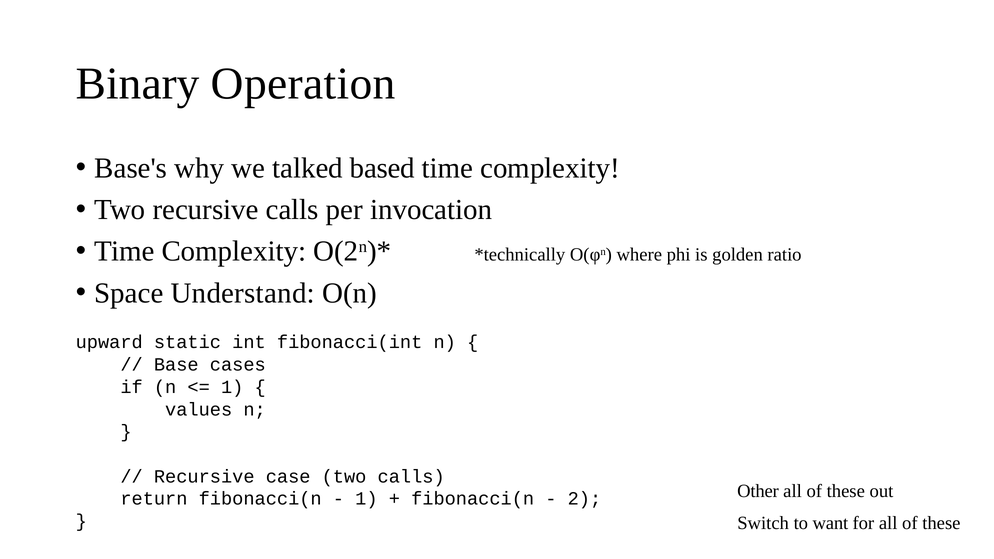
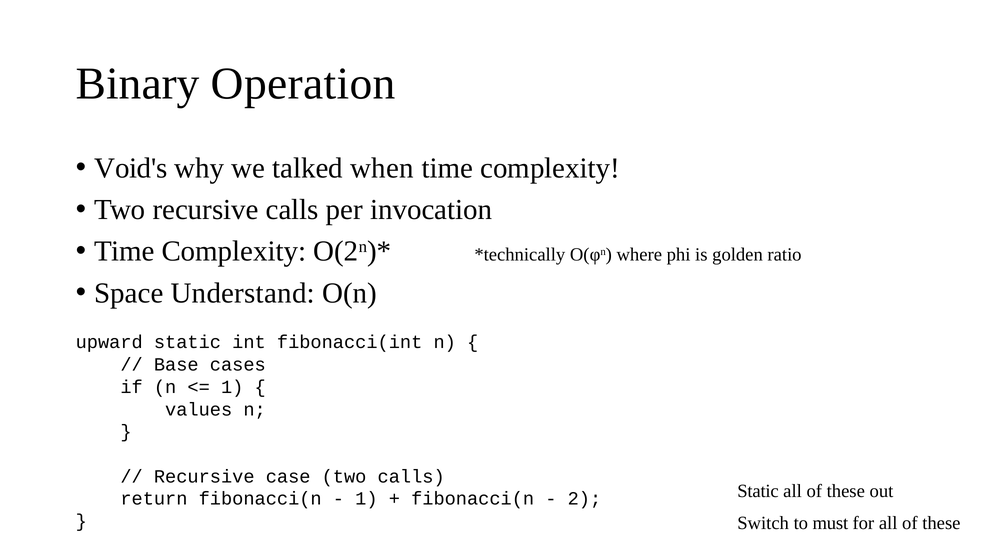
Base's: Base's -> Void's (131, 168)
based: based -> when (382, 168)
Other: Other -> Static (758, 491)
want: want -> must (830, 523)
